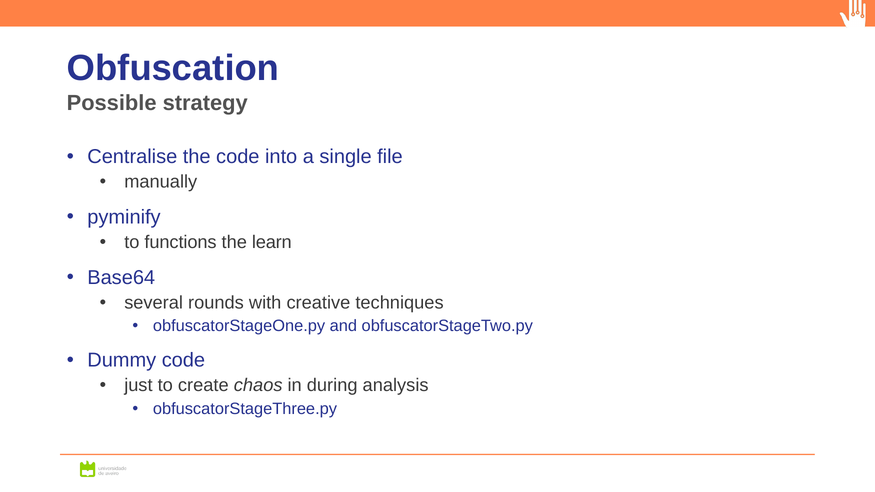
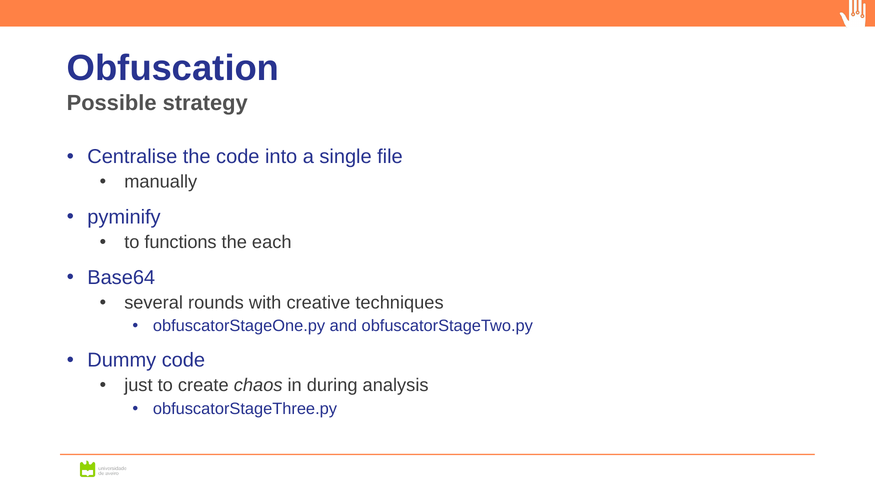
learn: learn -> each (272, 242)
